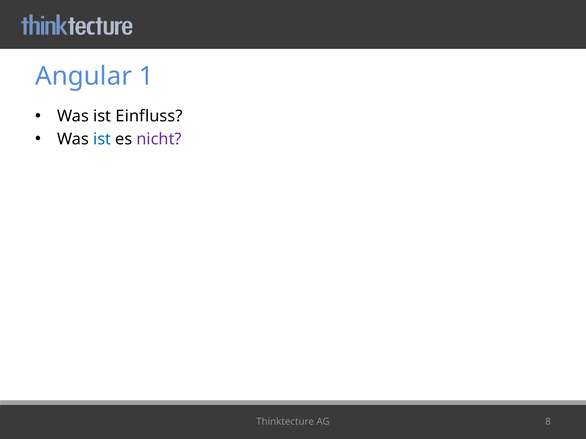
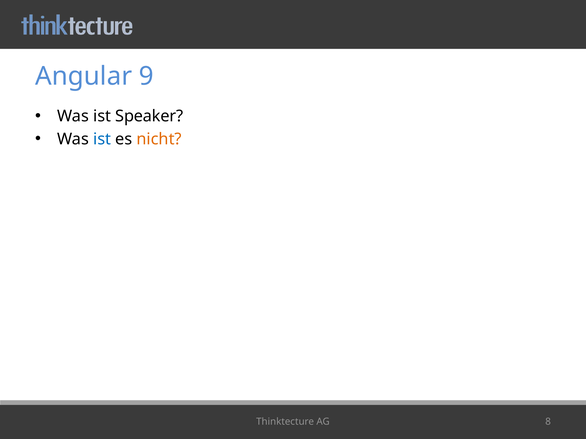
1: 1 -> 9 (146, 76)
Einfluss: Einfluss -> Speaker (149, 116)
nicht colour: purple -> orange (159, 139)
